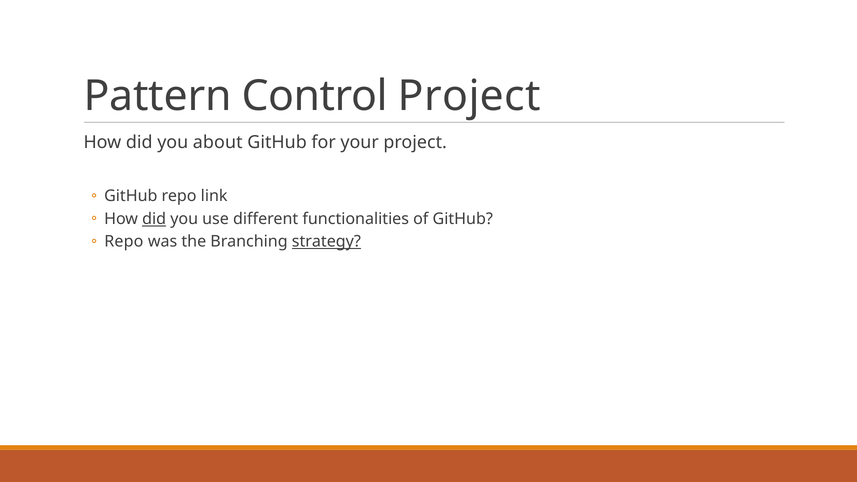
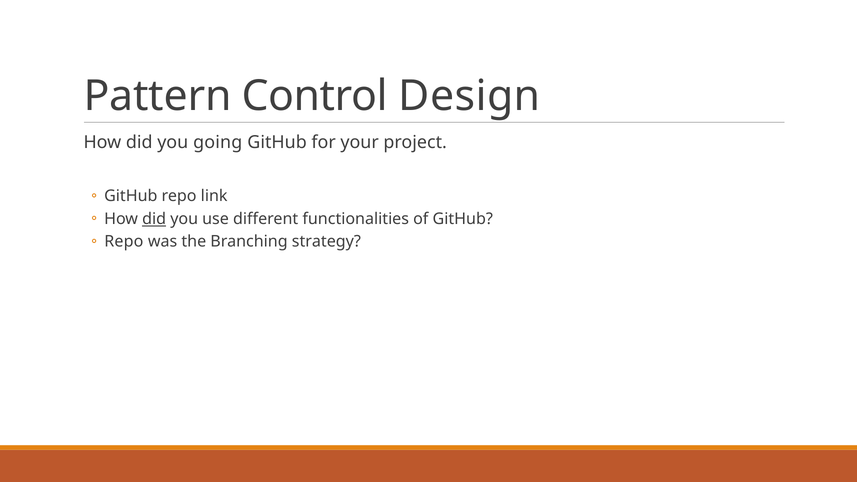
Control Project: Project -> Design (469, 96)
about: about -> going (218, 142)
strategy underline: present -> none (326, 242)
